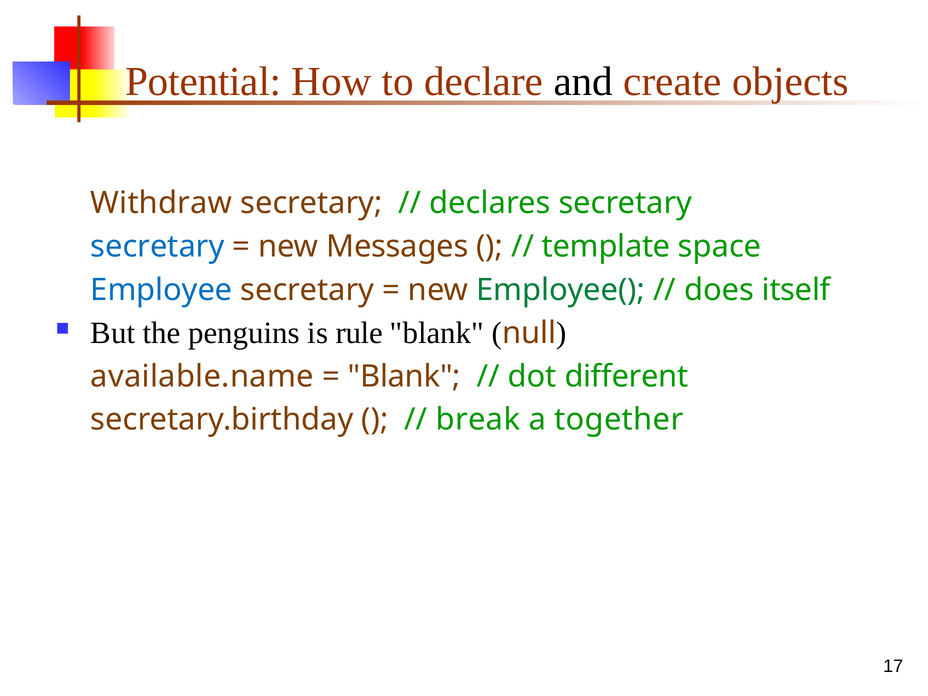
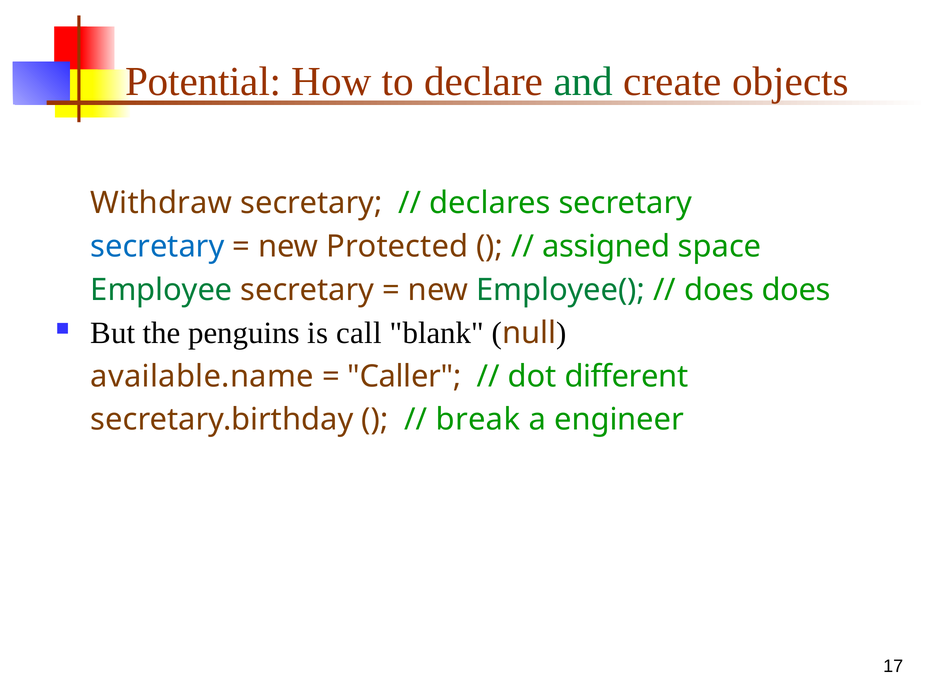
and colour: black -> green (583, 82)
Messages: Messages -> Protected (397, 247)
template: template -> assigned (606, 247)
Employee colour: blue -> green (161, 290)
does itself: itself -> does (796, 290)
rule: rule -> call (359, 333)
Blank: Blank -> Caller (404, 376)
together: together -> engineer (619, 420)
